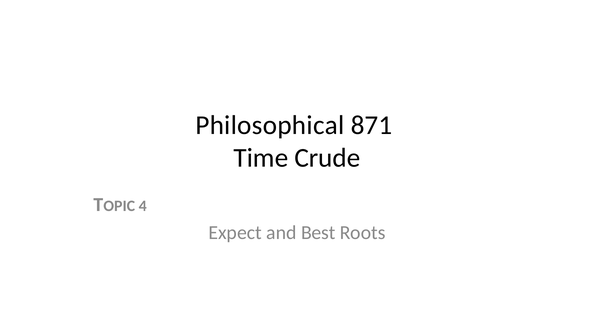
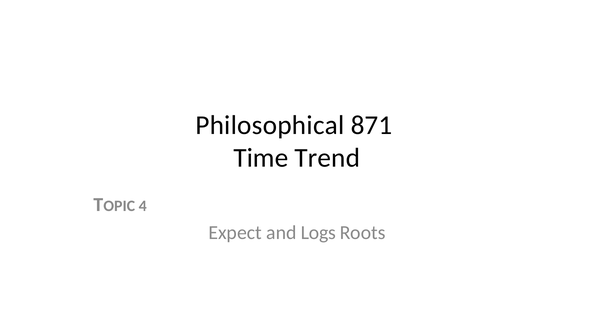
Crude: Crude -> Trend (327, 158)
Best: Best -> Logs (318, 233)
